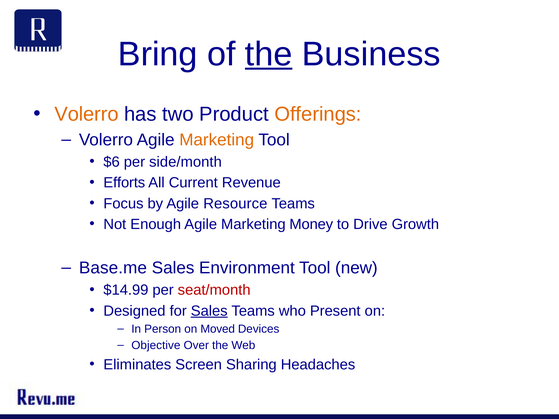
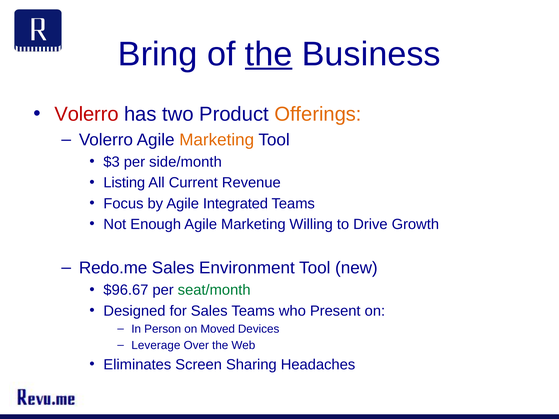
Volerro colour: orange -> red (87, 114)
$6: $6 -> $3 (112, 162)
Efforts: Efforts -> Listing (124, 183)
Resource: Resource -> Integrated (235, 204)
Money: Money -> Willing (311, 224)
Base.me: Base.me -> Redo.me (113, 268)
$14.99: $14.99 -> $96.67 (126, 290)
seat/month colour: red -> green (214, 290)
Sales underline: present -> none (209, 311)
Objective: Objective -> Leverage (156, 346)
